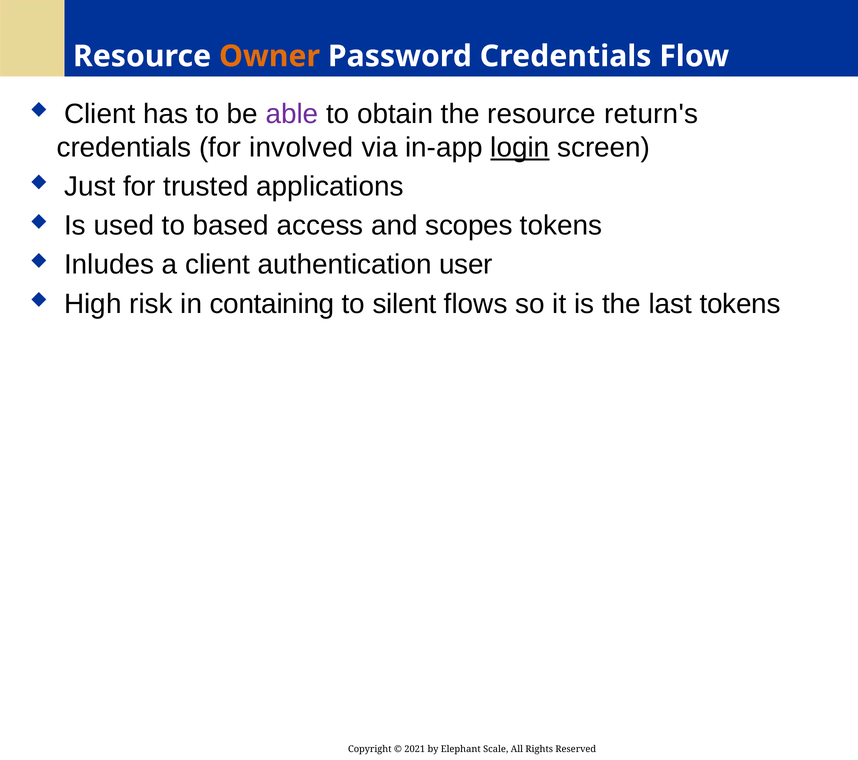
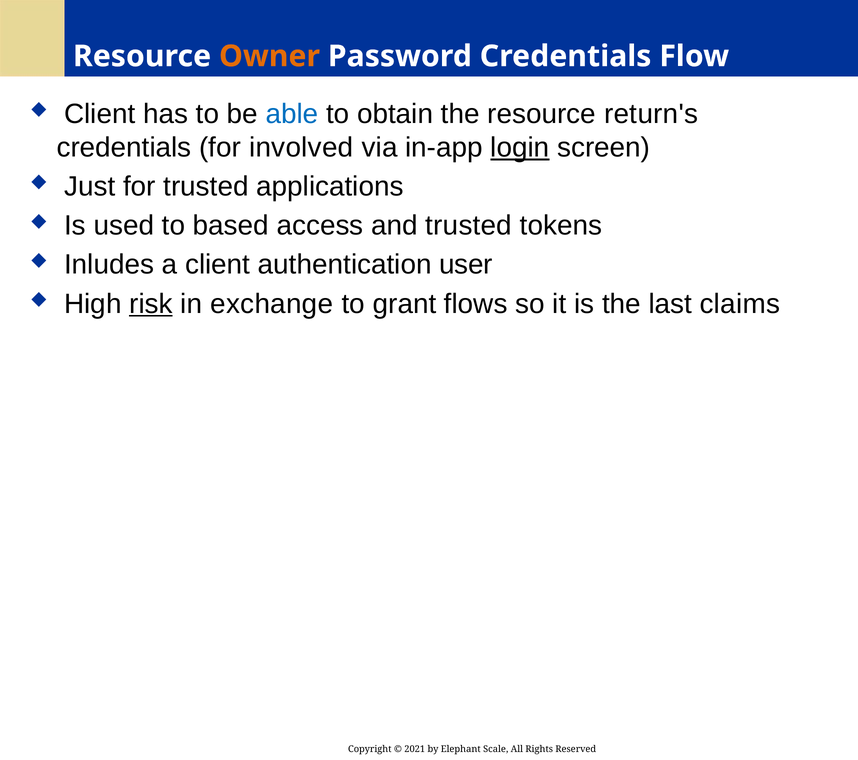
able colour: purple -> blue (292, 114)
and scopes: scopes -> trusted (469, 226)
risk underline: none -> present (151, 304)
containing: containing -> exchange (272, 304)
silent: silent -> grant (405, 304)
last tokens: tokens -> claims (740, 304)
